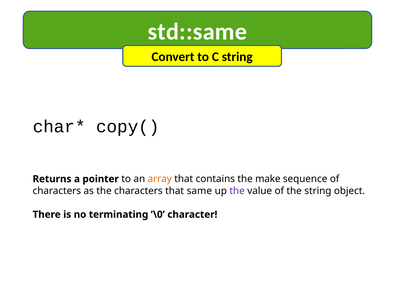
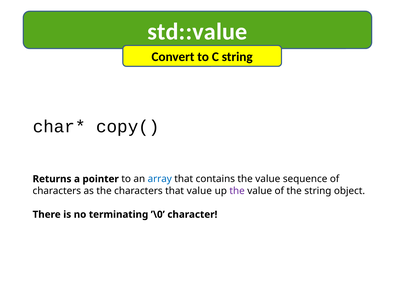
std::same: std::same -> std::value (197, 32)
array colour: orange -> blue (160, 179)
contains the make: make -> value (268, 179)
that same: same -> value (199, 191)
